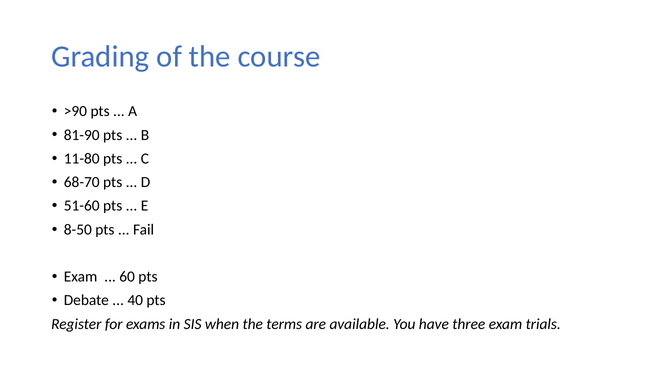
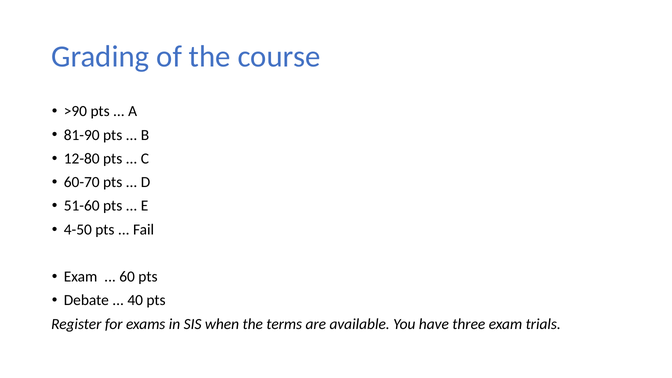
11-80: 11-80 -> 12-80 (82, 159)
68-70: 68-70 -> 60-70 (82, 182)
8-50: 8-50 -> 4-50 (78, 230)
